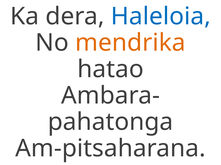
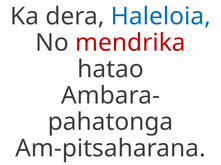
mendrika colour: orange -> red (130, 43)
